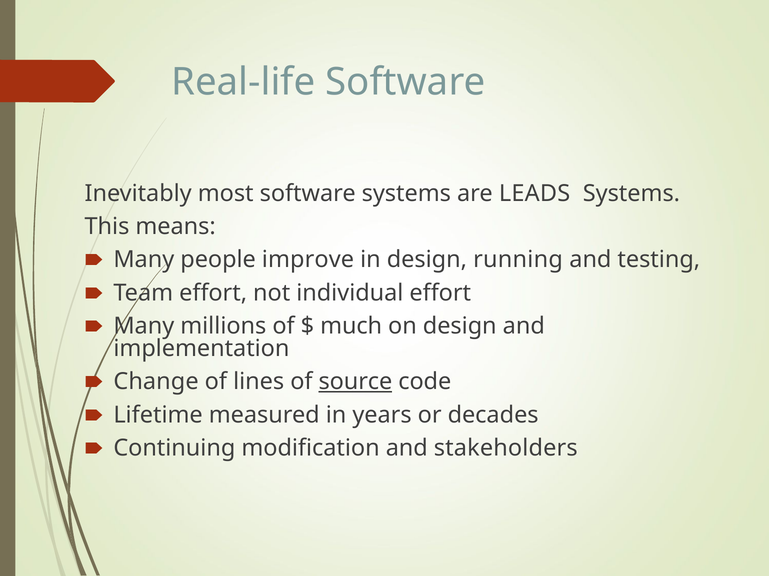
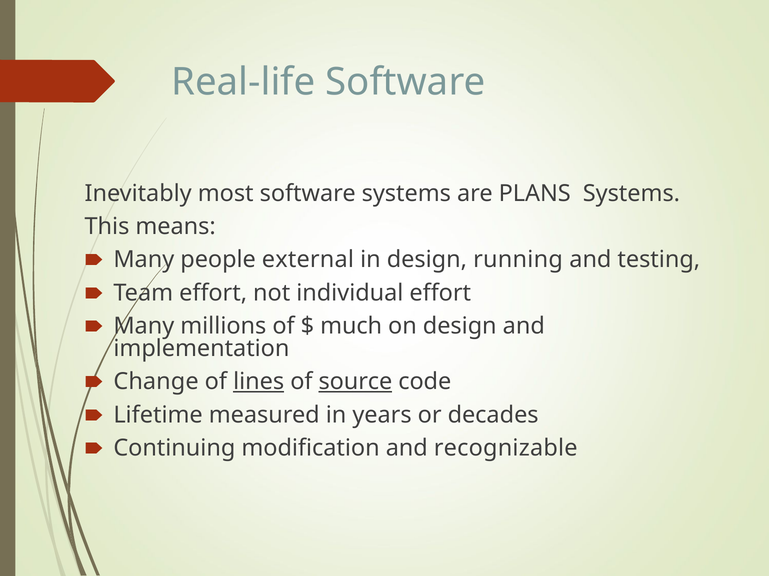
LEADS: LEADS -> PLANS (535, 194)
improve: improve -> external (308, 260)
lines underline: none -> present (259, 382)
stakeholders: stakeholders -> recognizable (506, 449)
